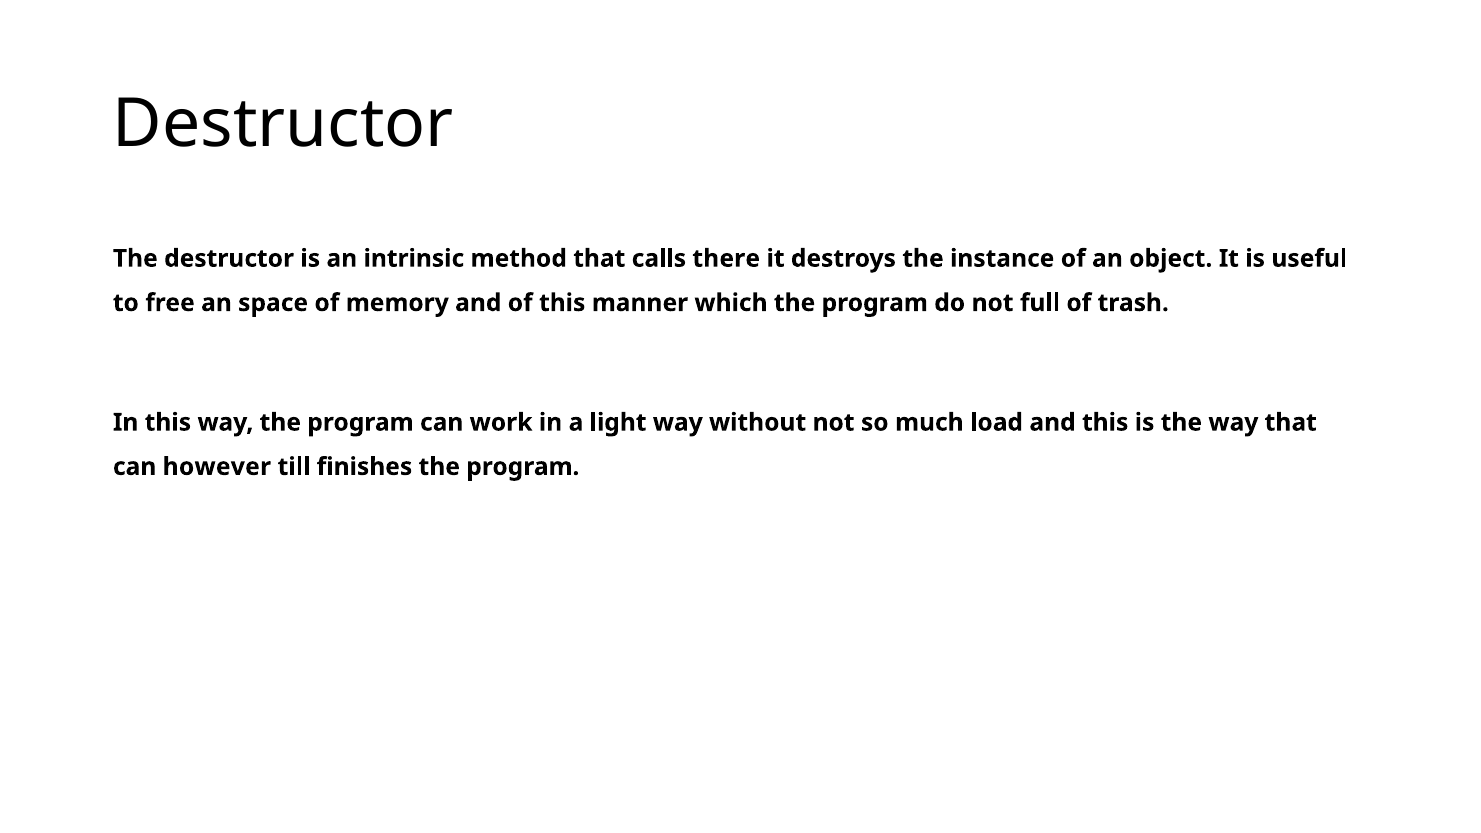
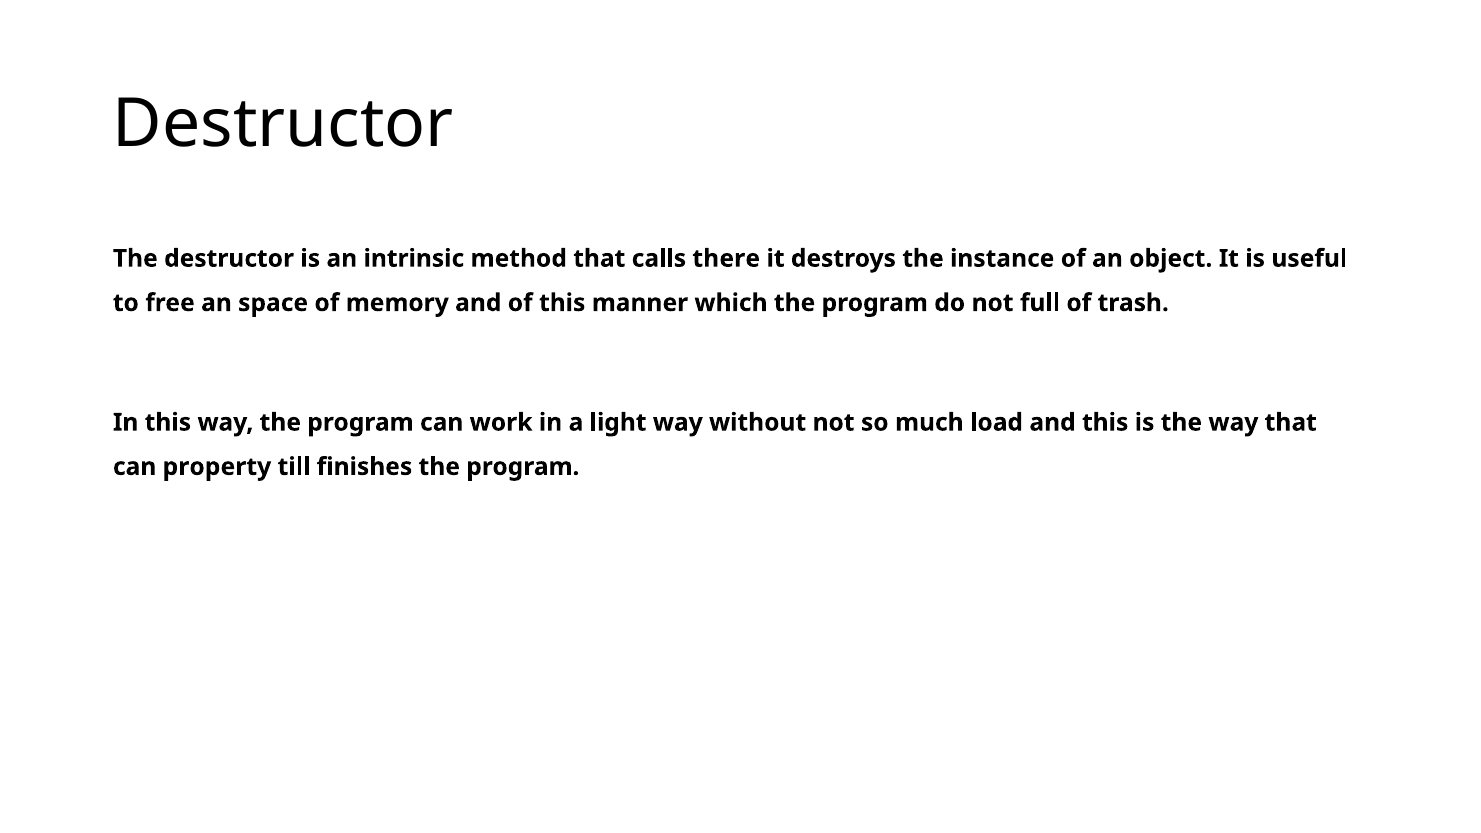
however: however -> property (217, 467)
